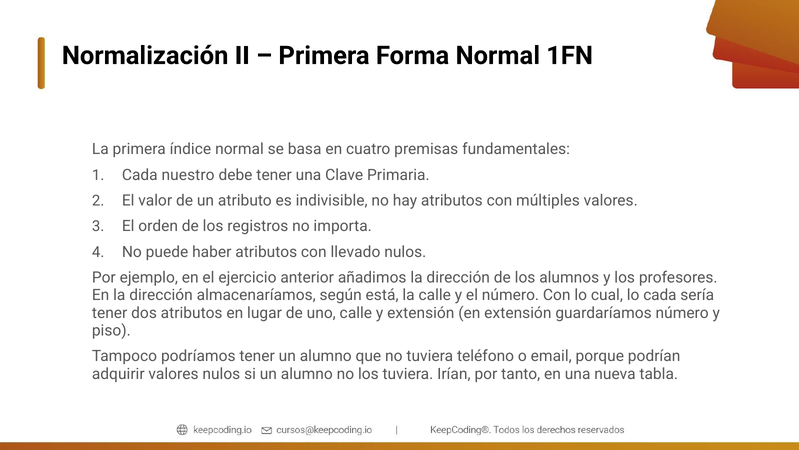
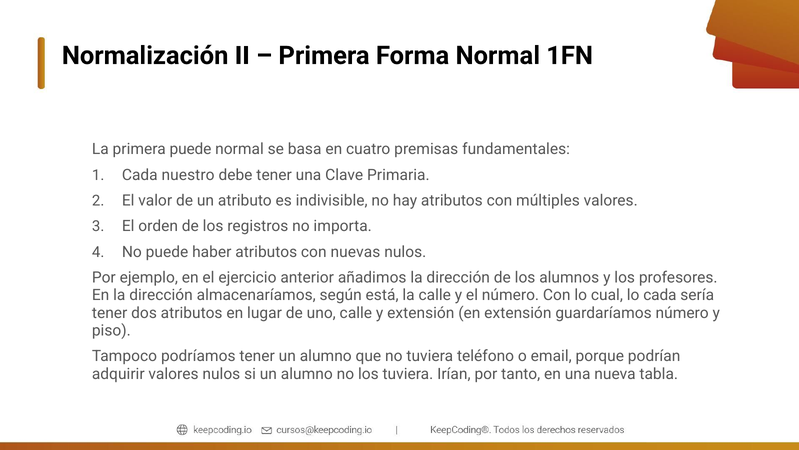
primera índice: índice -> puede (191, 149)
llevado: llevado -> nuevas (355, 252)
